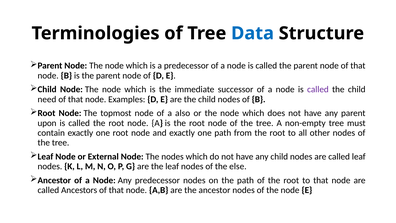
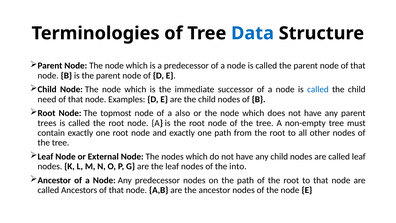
called colour: purple -> blue (318, 89)
upon: upon -> trees (47, 123)
else: else -> into (238, 166)
